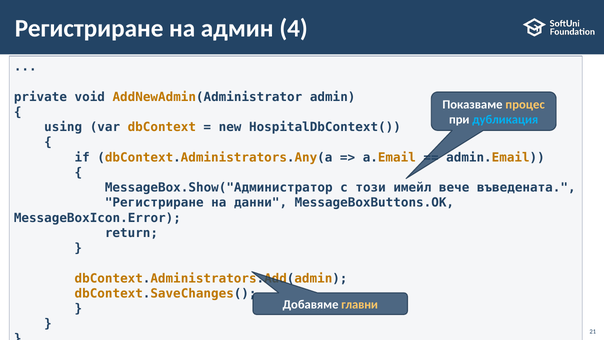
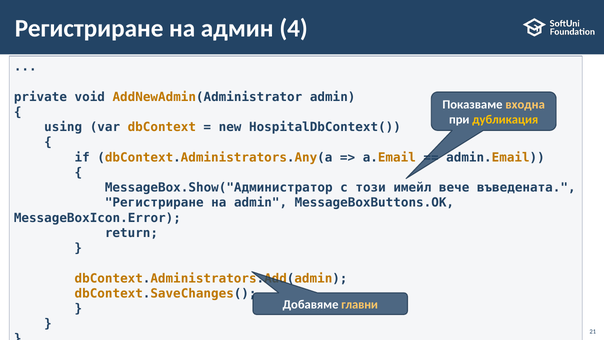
процес: процес -> входна (525, 104)
дубликация colour: light blue -> yellow (505, 120)
на данни: данни -> admin (261, 203)
